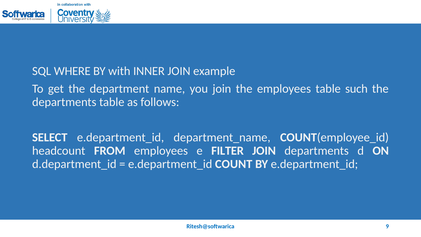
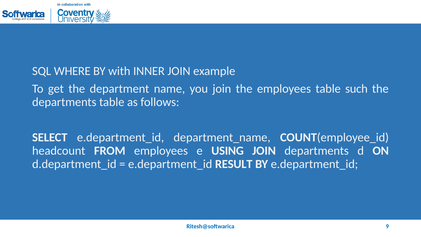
FILTER: FILTER -> USING (228, 151)
COUNT: COUNT -> RESULT (234, 164)
